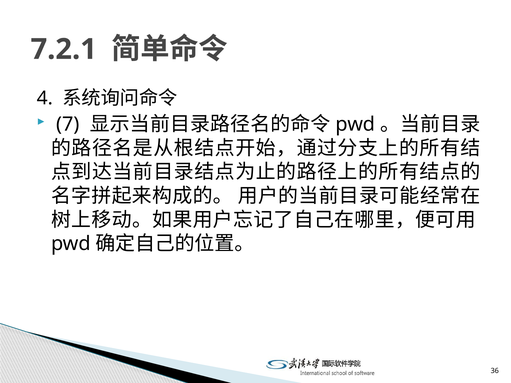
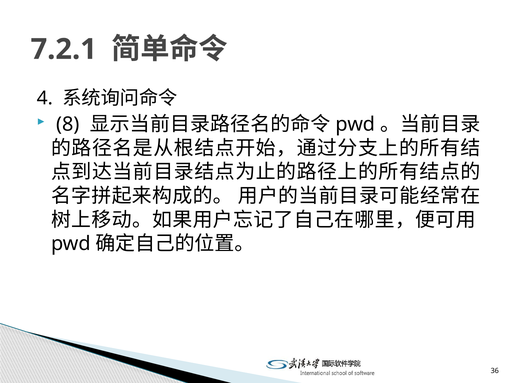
7: 7 -> 8 (68, 124)
